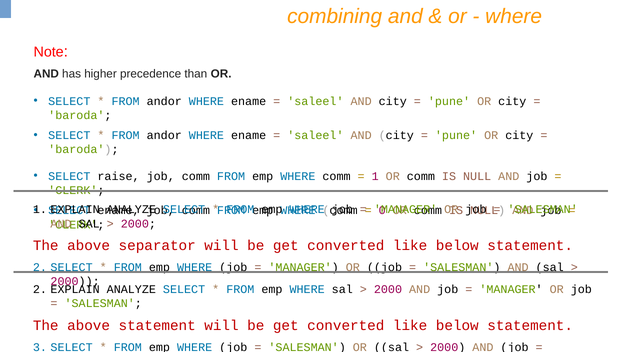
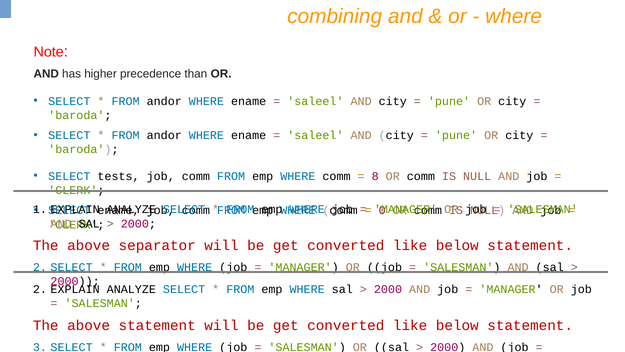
raise: raise -> tests (119, 176)
1: 1 -> 8 (375, 176)
